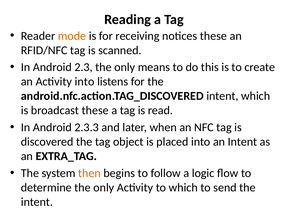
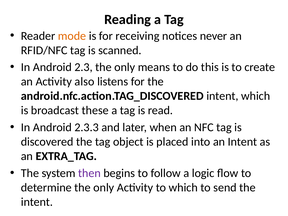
notices these: these -> never (214, 36)
Activity into: into -> also (84, 82)
then colour: orange -> purple (89, 173)
